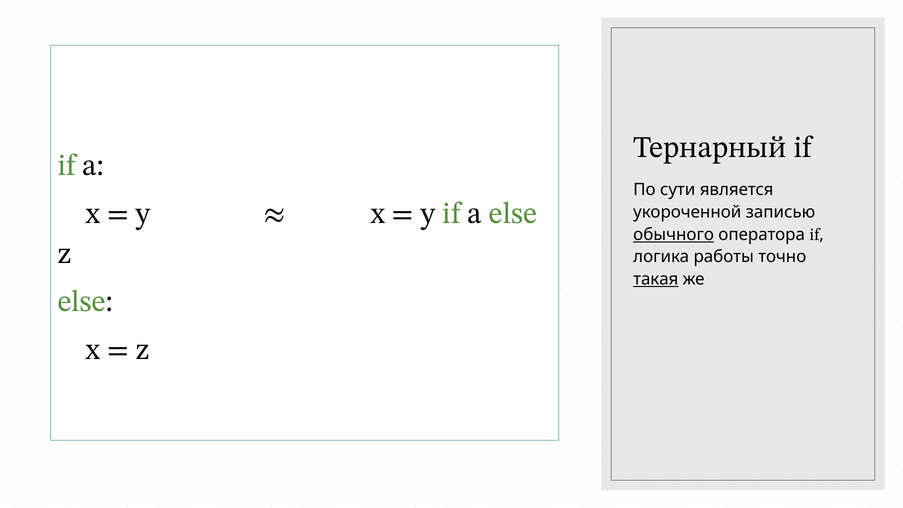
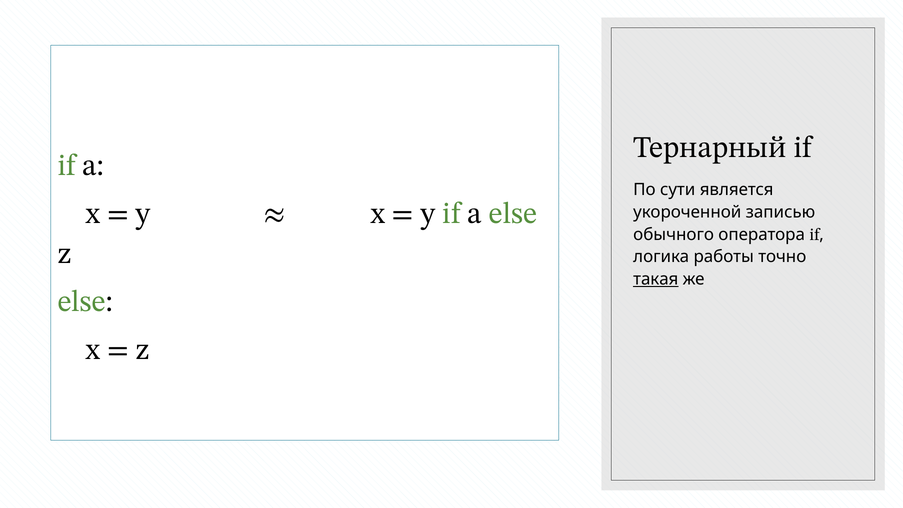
обычного underline: present -> none (674, 235)
